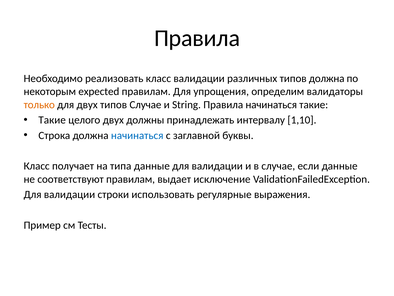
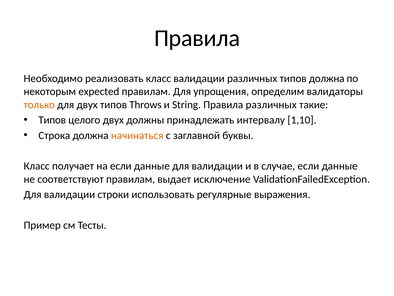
типов Случае: Случае -> Throws (145, 105)
Правила начинаться: начинаться -> различных (271, 105)
Такие: Такие -> Типов (52, 120)
начинаться colour: blue -> orange (137, 135)
на типа: типа -> если (121, 166)
